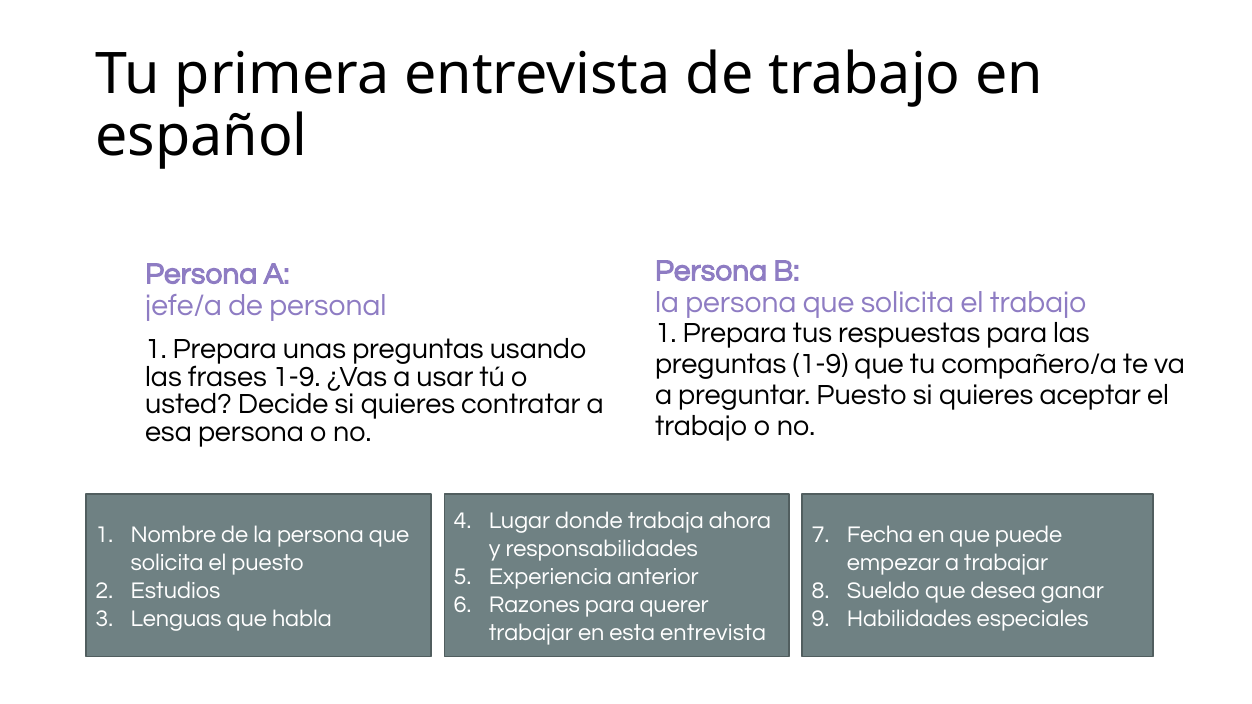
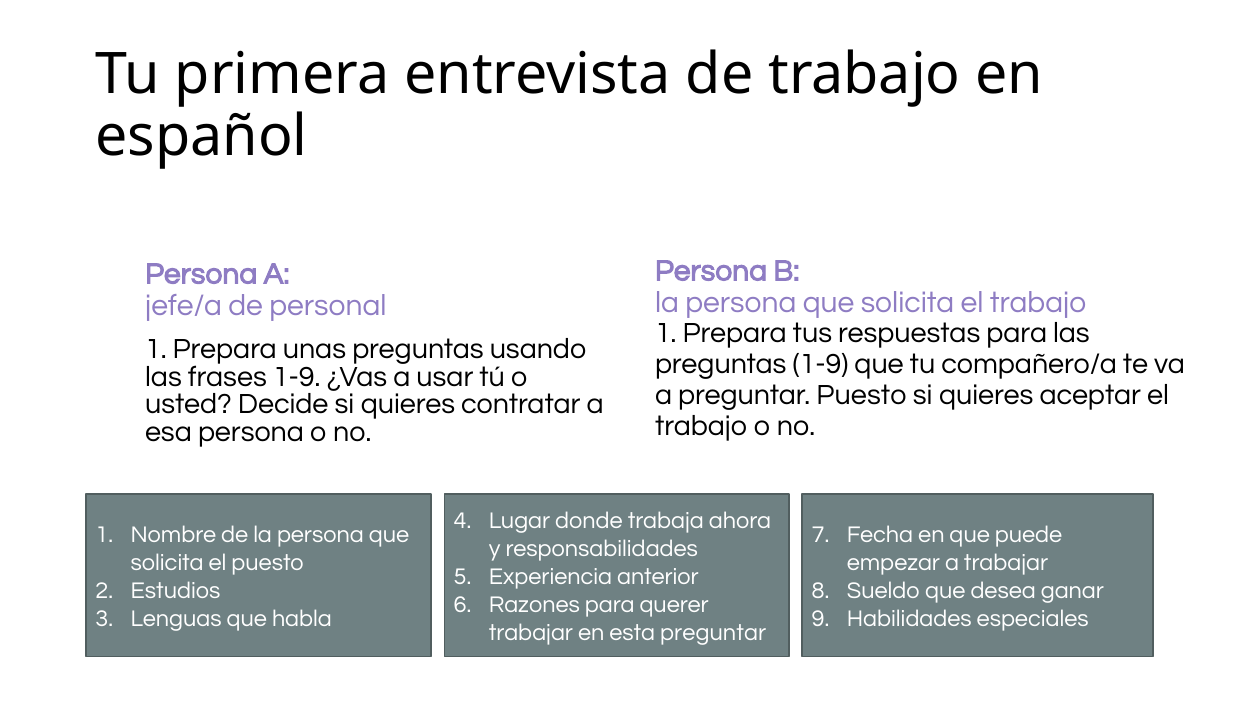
esta entrevista: entrevista -> preguntar (713, 633)
